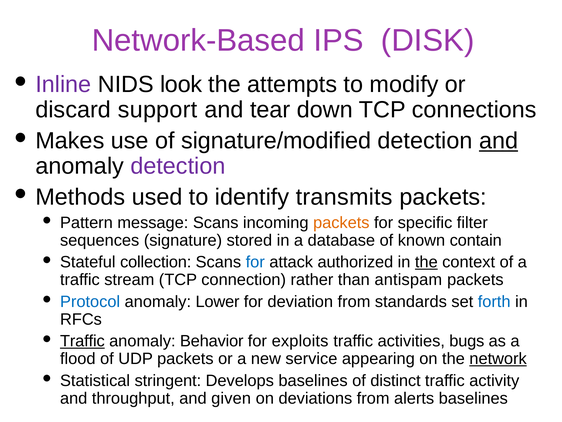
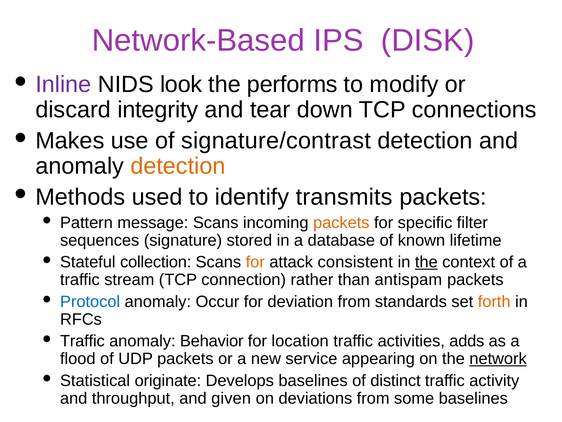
attempts: attempts -> performs (292, 84)
support: support -> integrity (158, 110)
signature/modified: signature/modified -> signature/contrast (276, 141)
and underline: present -> none (499, 141)
detection colour: purple -> orange (178, 166)
contain: contain -> lifetime (476, 240)
for colour: blue -> orange (255, 262)
authorized: authorized -> consistent (355, 262)
Lower: Lower -> Occur (217, 301)
forth colour: blue -> orange (494, 301)
Traffic underline: present -> none (82, 341)
exploits: exploits -> location (300, 341)
bugs: bugs -> adds (467, 341)
stringent: stringent -> originate (168, 380)
alerts: alerts -> some (414, 398)
